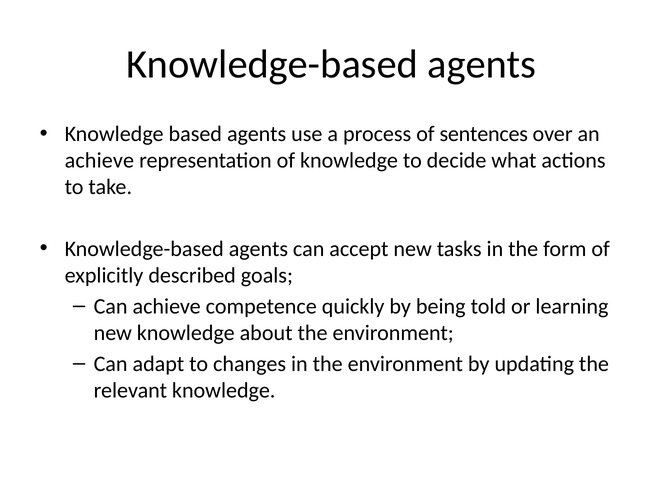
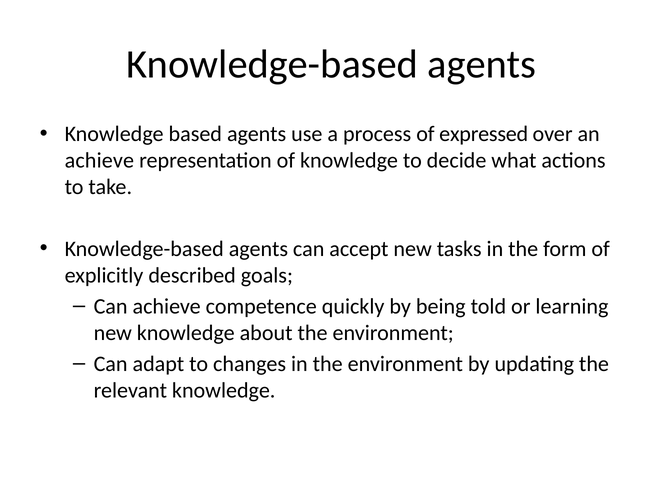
sentences: sentences -> expressed (484, 134)
